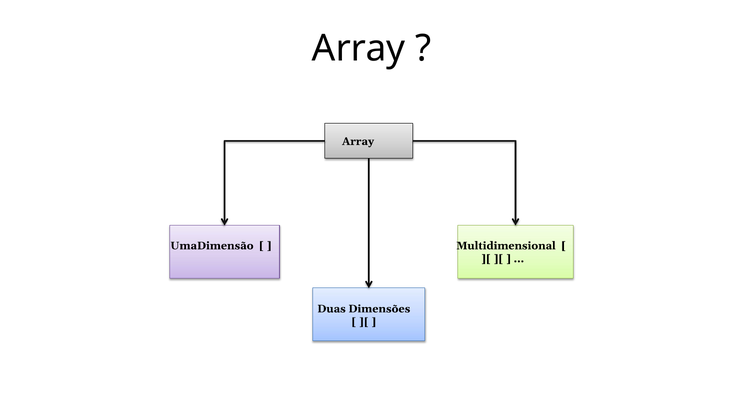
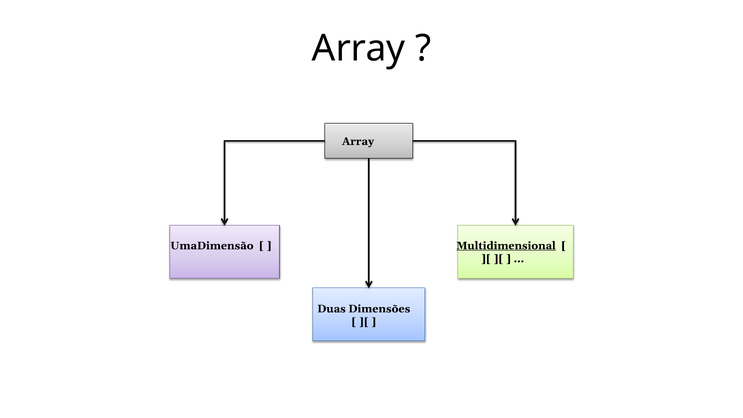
Multidimensional underline: none -> present (506, 246)
